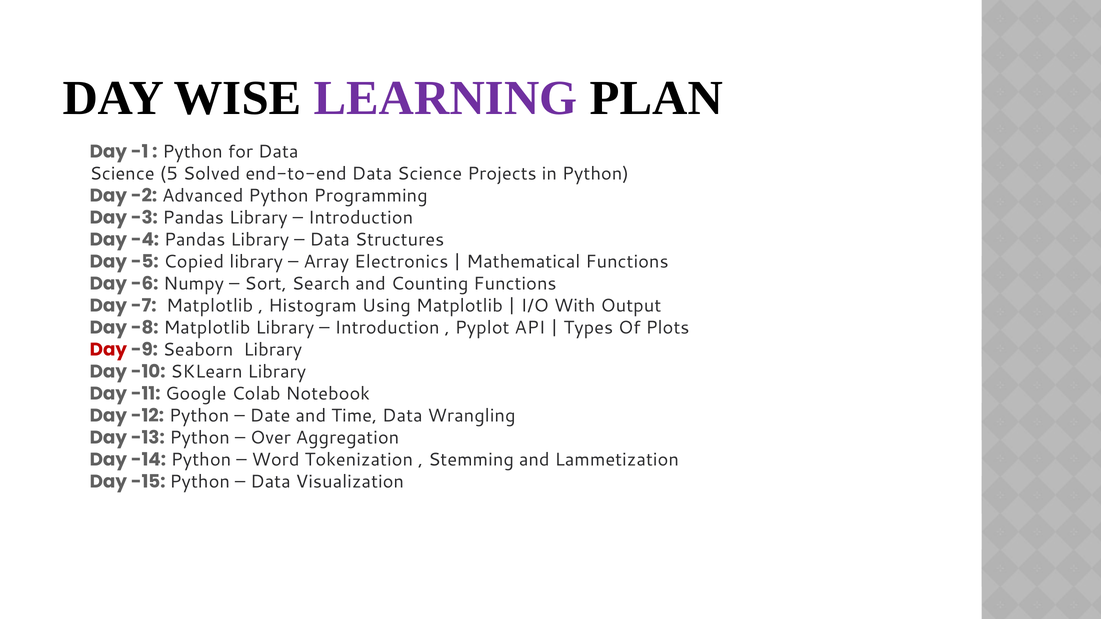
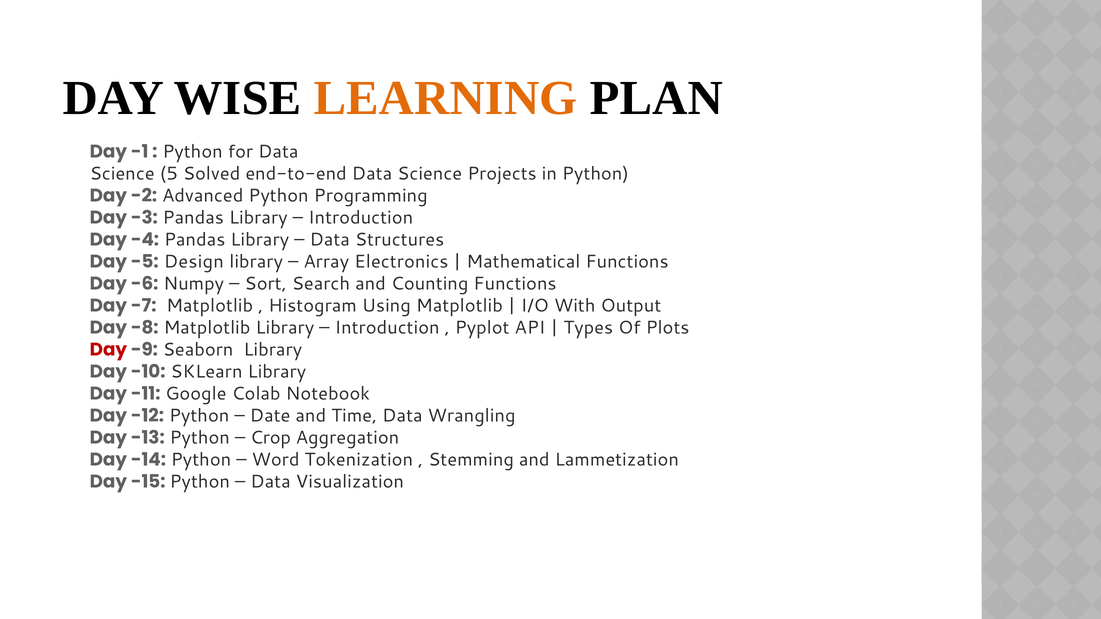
LEARNING colour: purple -> orange (446, 98)
Copied: Copied -> Design (194, 262)
Over: Over -> Crop (271, 438)
